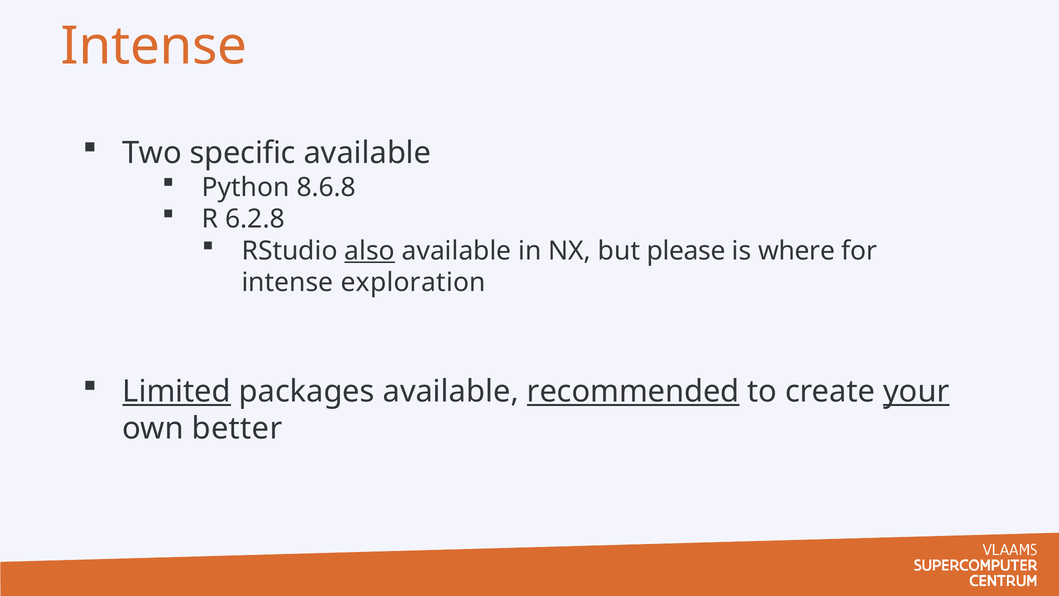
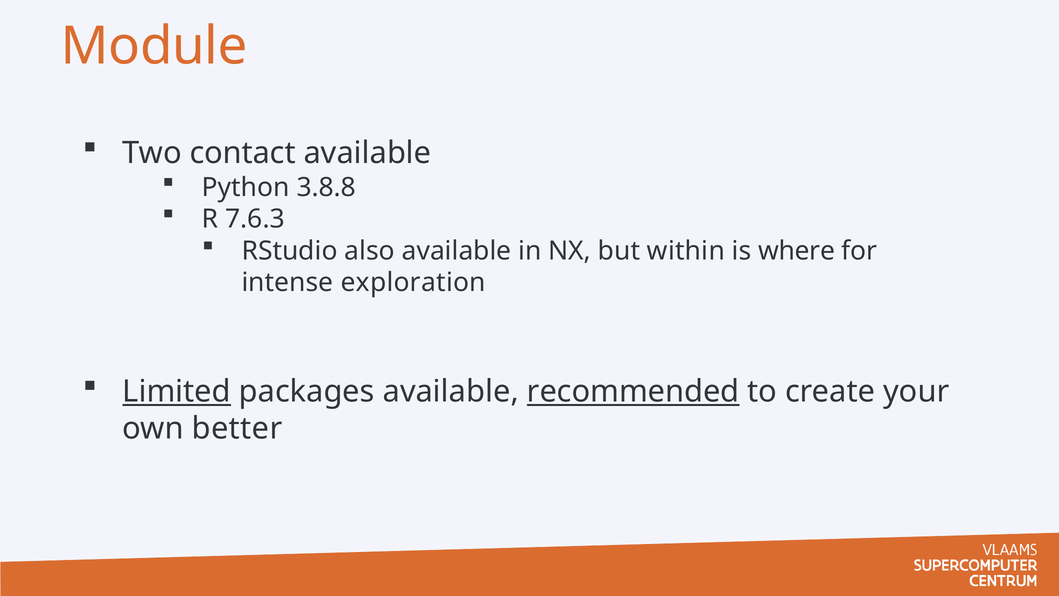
Intense: Intense -> Module (154, 46)
specific: specific -> contact (243, 153)
8.6.8: 8.6.8 -> 3.8.8 (326, 187)
6.2.8: 6.2.8 -> 7.6.3 (255, 219)
also underline: present -> none (370, 251)
please: please -> within (686, 251)
your underline: present -> none (916, 391)
